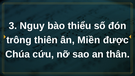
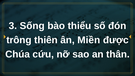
Nguy: Nguy -> Sống (32, 26)
